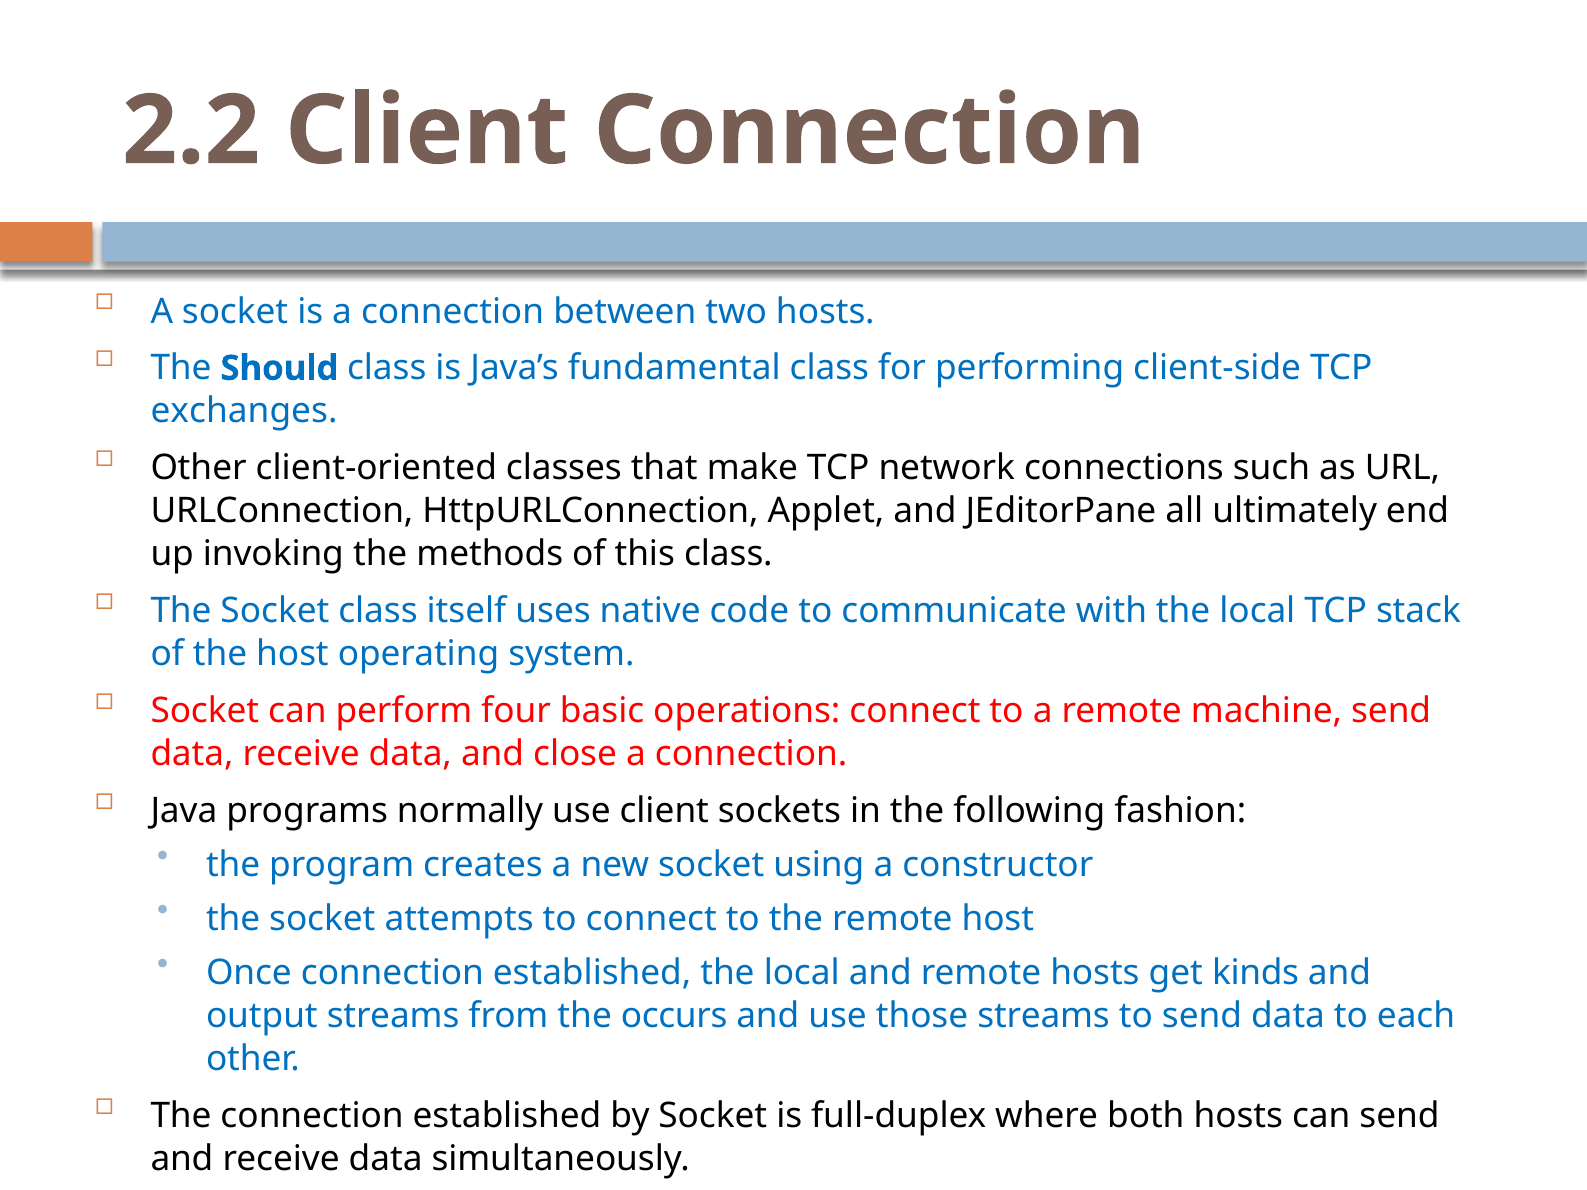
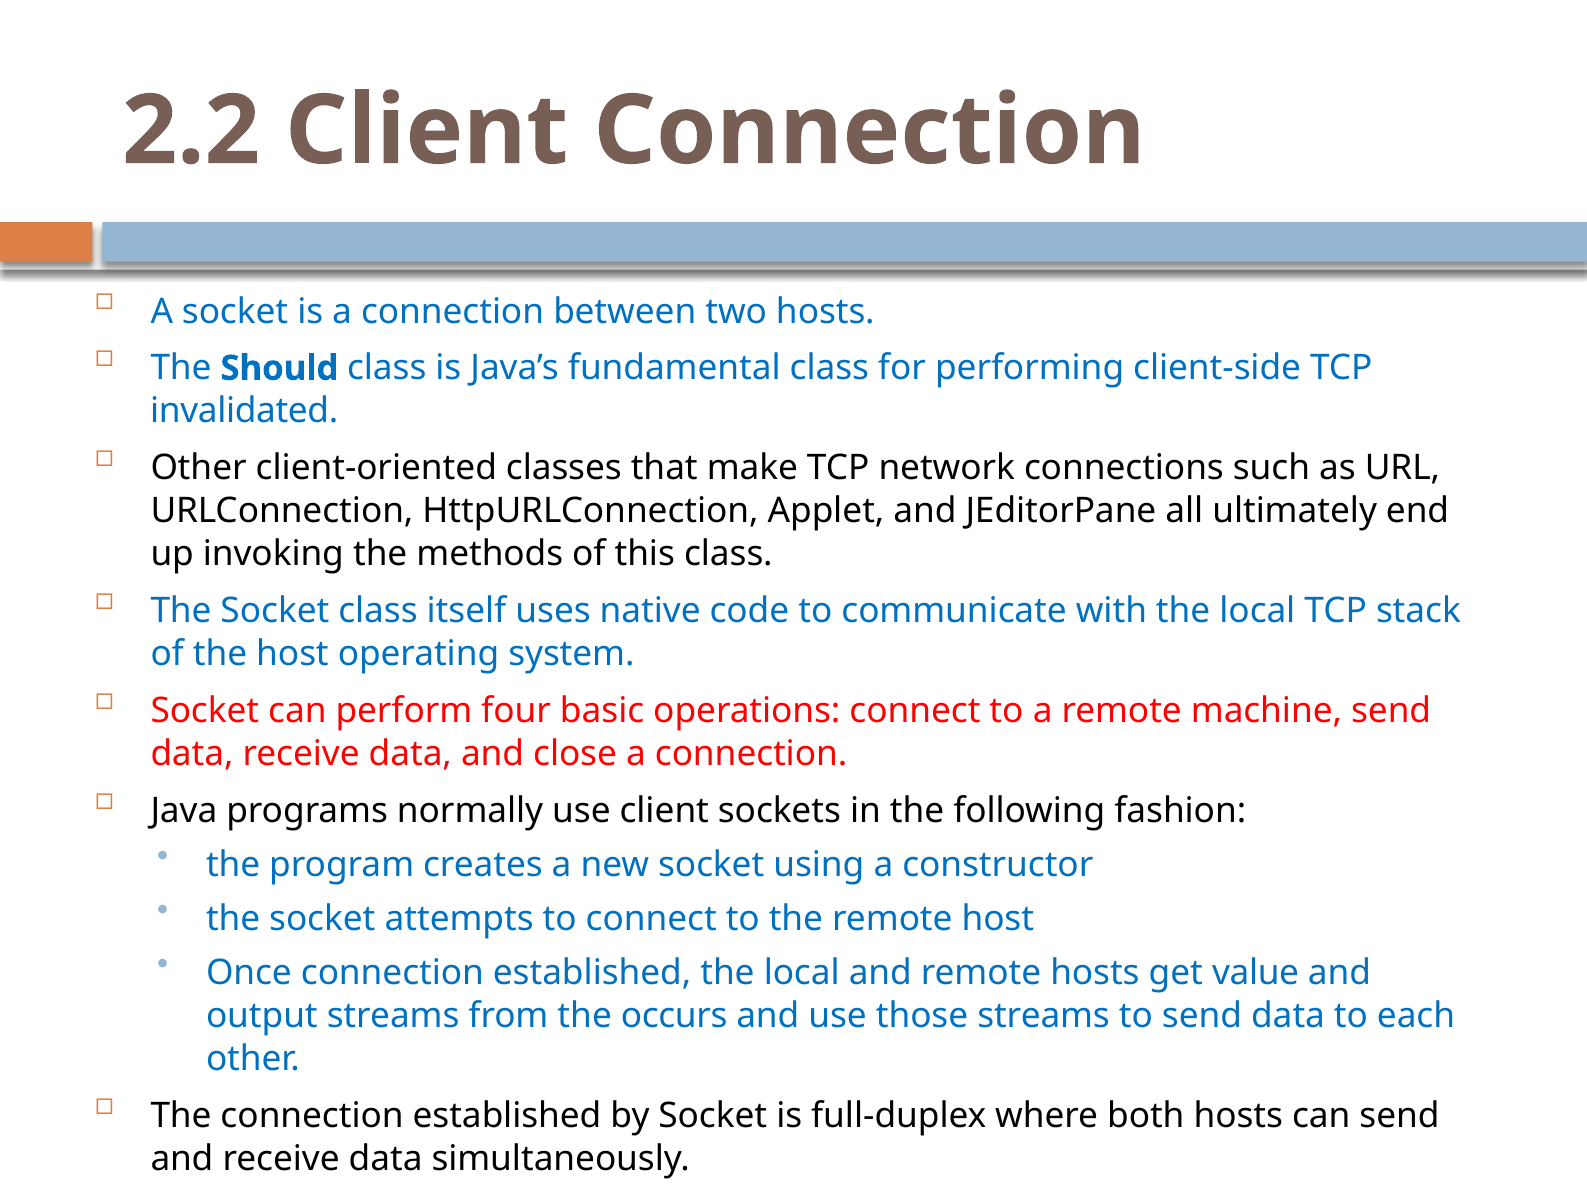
exchanges: exchanges -> invalidated (244, 411)
kinds: kinds -> value (1256, 973)
